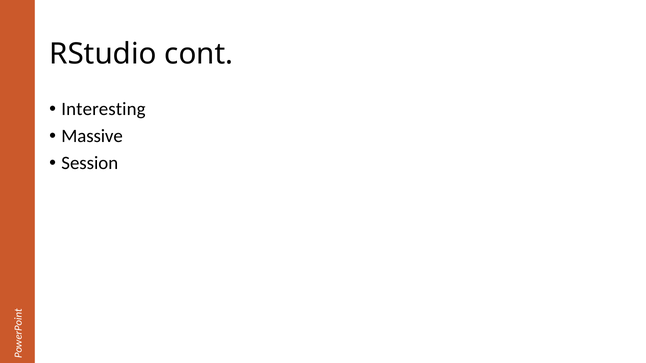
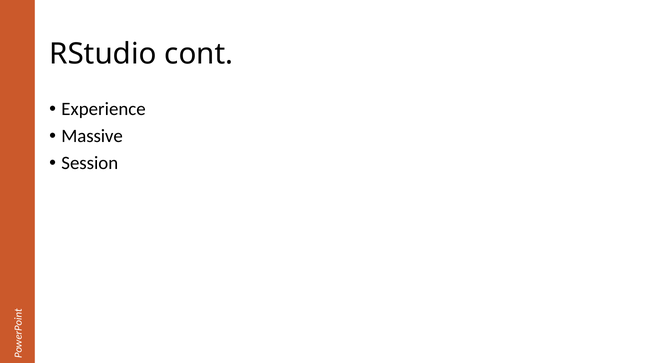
Interesting: Interesting -> Experience (104, 109)
